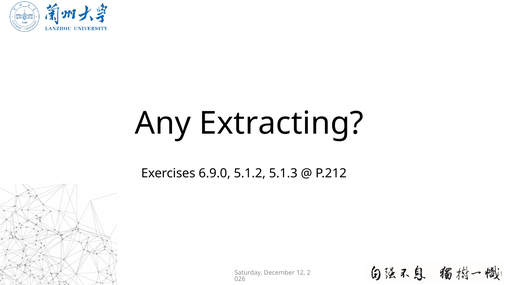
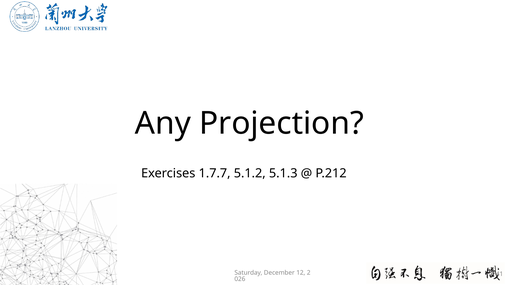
Extracting: Extracting -> Projection (281, 123)
6.9.0: 6.9.0 -> 1.7.7 (215, 174)
